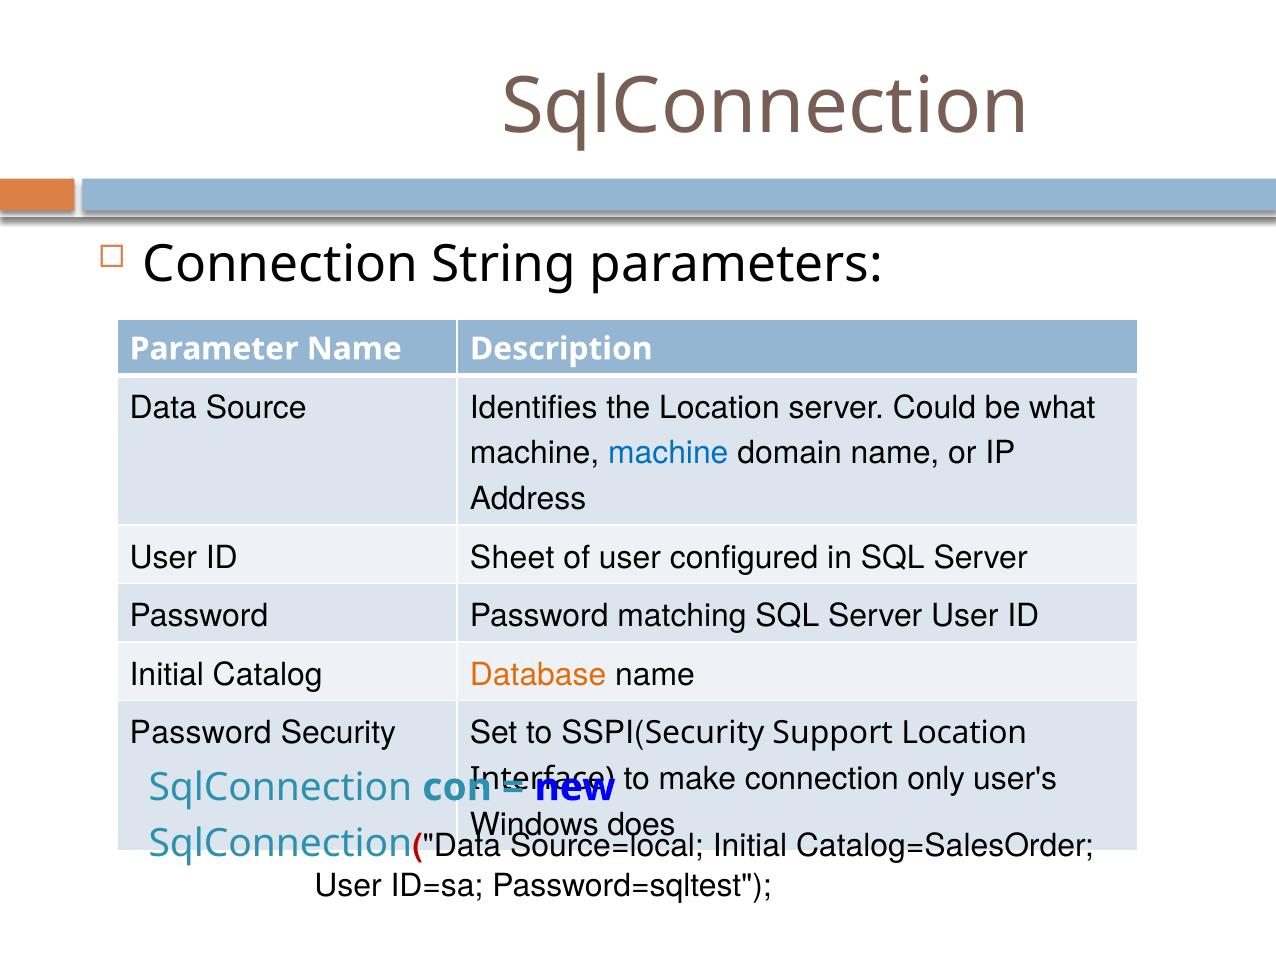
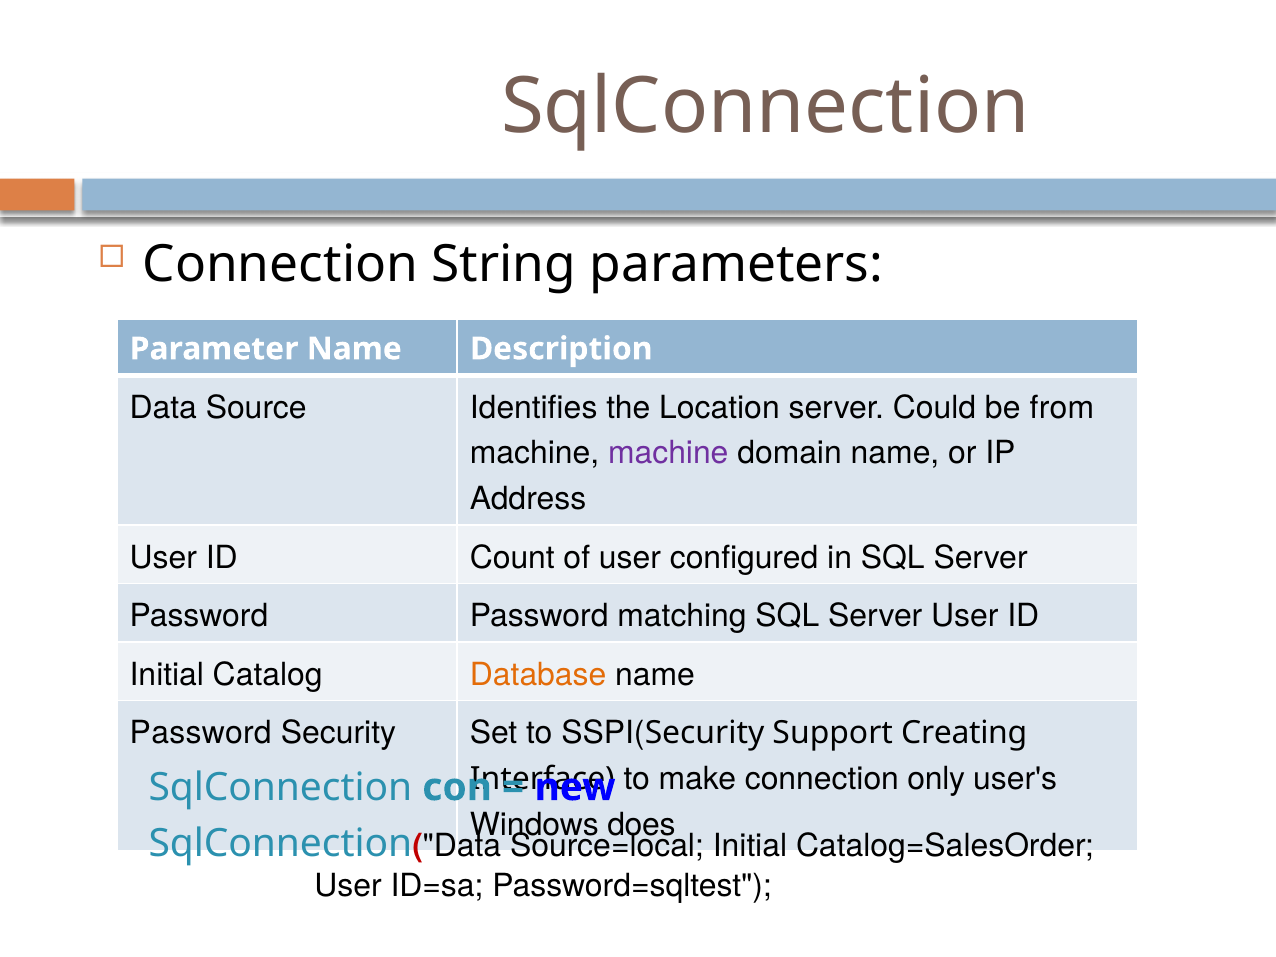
what: what -> from (1062, 408)
machine colour: blue -> purple (668, 453)
Sheet: Sheet -> Count (512, 558)
Support Location: Location -> Creating (964, 733)
